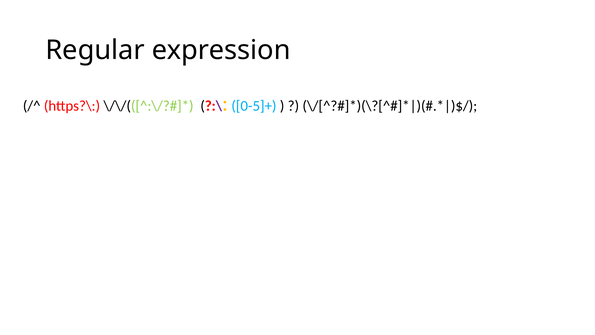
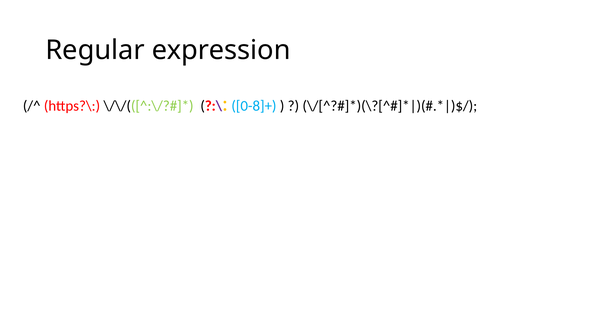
0-5]+: 0-5]+ -> 0-8]+ (254, 106)
